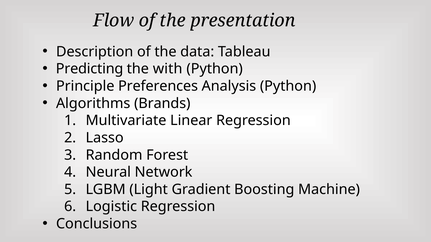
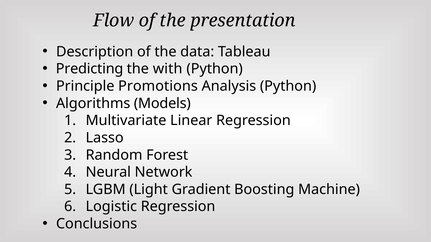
Preferences: Preferences -> Promotions (158, 86)
Brands: Brands -> Models (162, 104)
